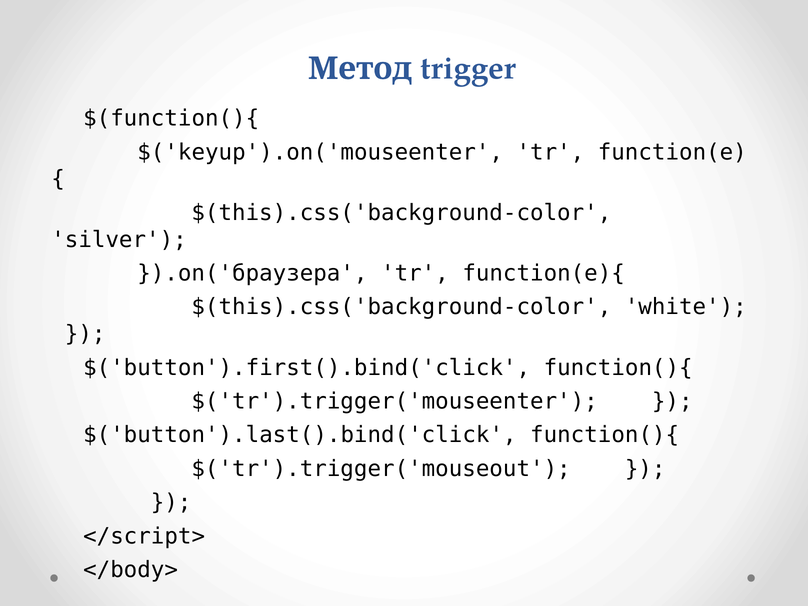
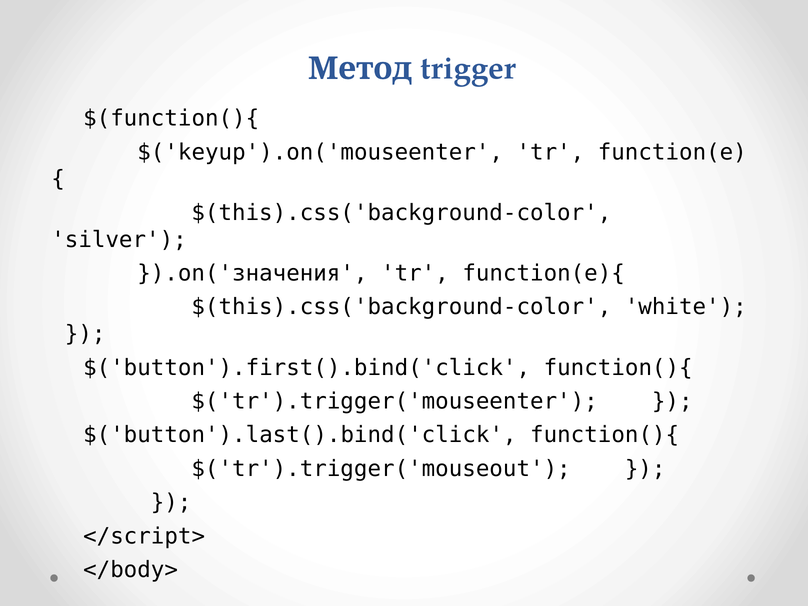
}).on('браузера: }).on('браузера -> }).on('значения (252, 273)
